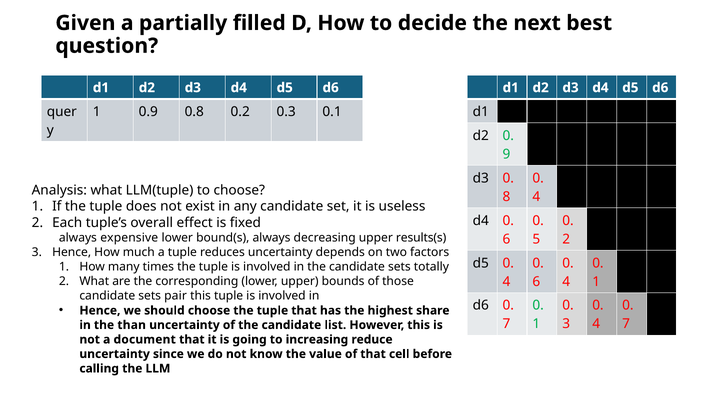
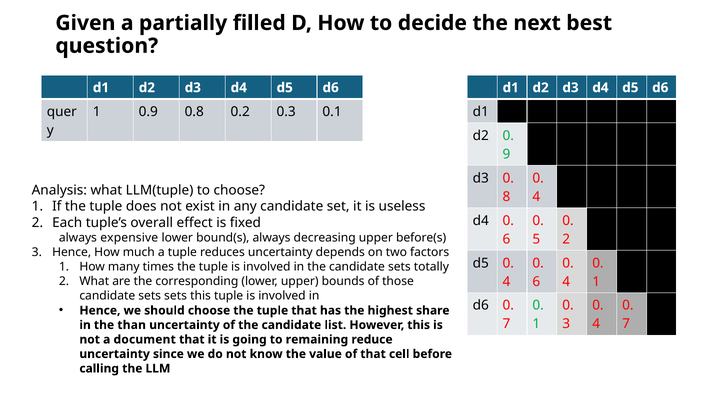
results(s: results(s -> before(s (421, 238)
sets pair: pair -> sets (176, 296)
increasing: increasing -> remaining (317, 340)
